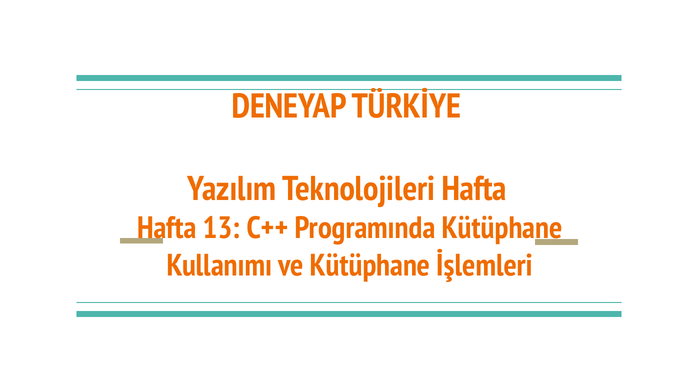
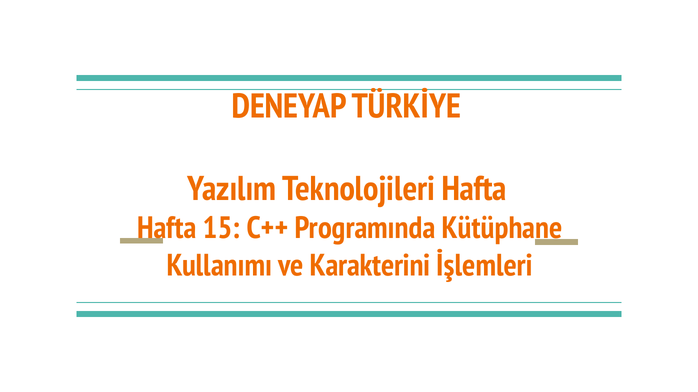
13: 13 -> 15 (222, 229)
ve Kütüphane: Kütüphane -> Karakterini (370, 266)
